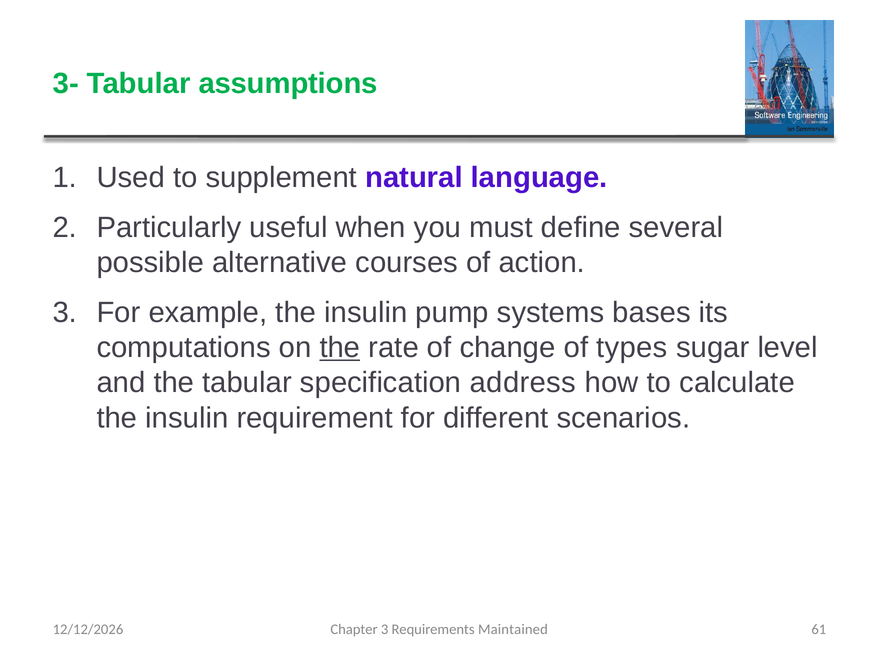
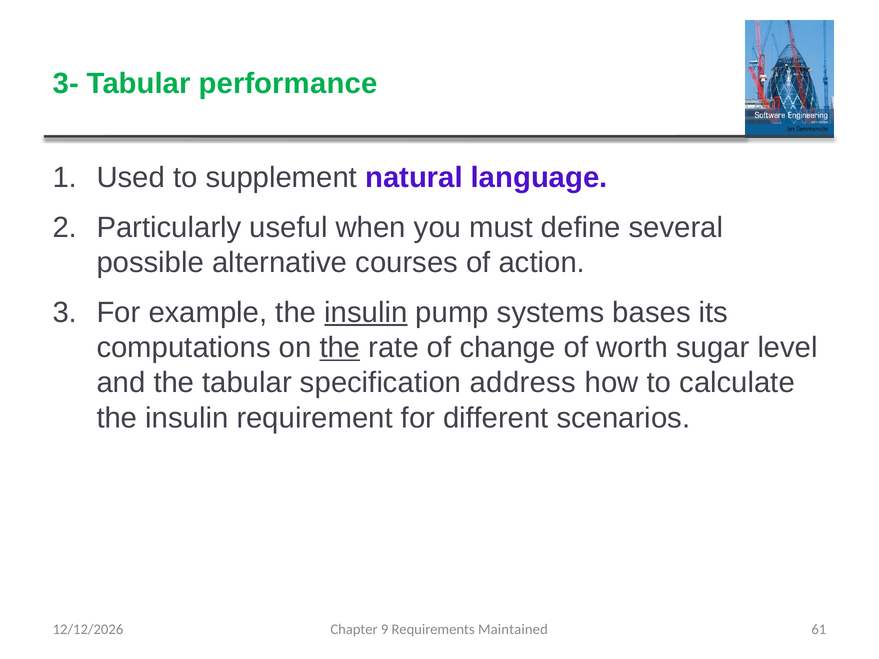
assumptions: assumptions -> performance (288, 83)
insulin underline: none -> present (366, 313)
types: types -> worth (632, 348)
Chapter 3: 3 -> 9 (385, 630)
